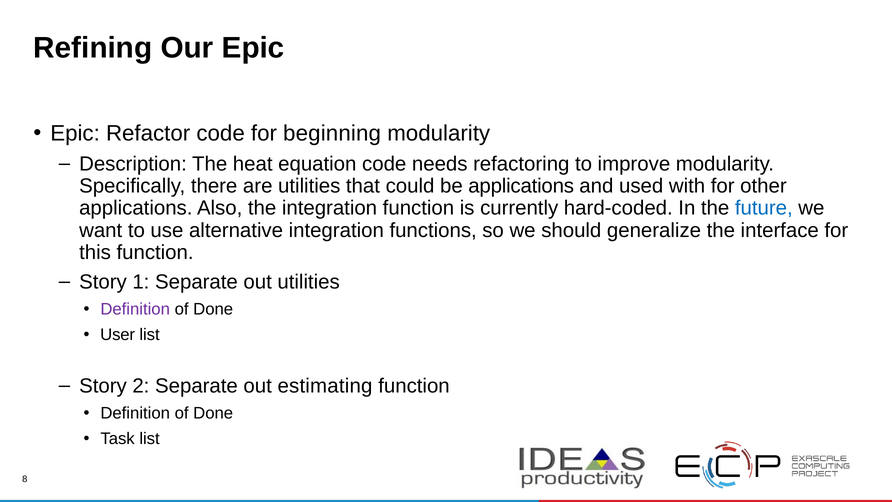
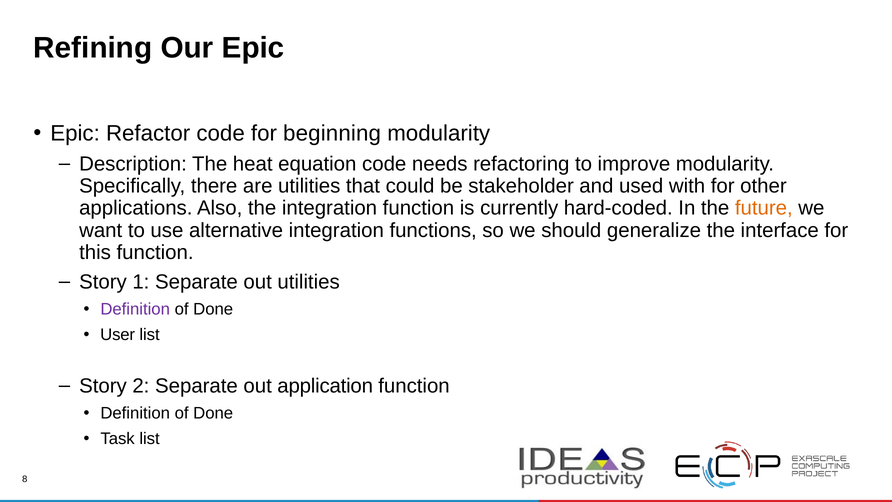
be applications: applications -> stakeholder (521, 186)
future colour: blue -> orange (764, 208)
estimating: estimating -> application (325, 386)
